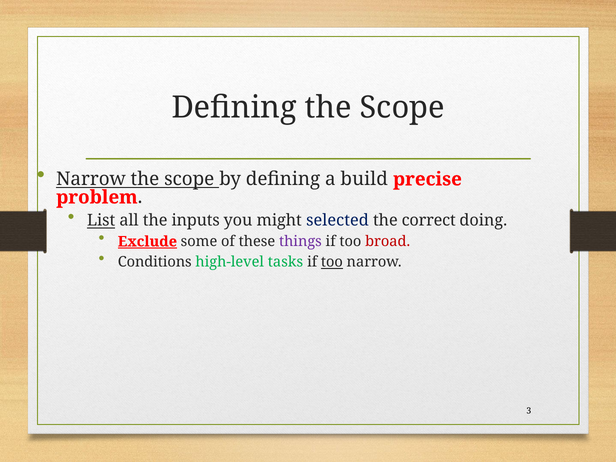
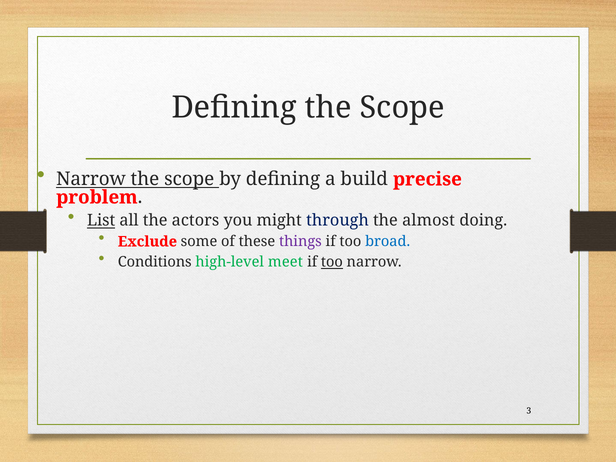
inputs: inputs -> actors (195, 221)
selected: selected -> through (338, 221)
correct: correct -> almost (429, 221)
Exclude underline: present -> none (147, 242)
broad colour: red -> blue (388, 242)
tasks: tasks -> meet (285, 262)
